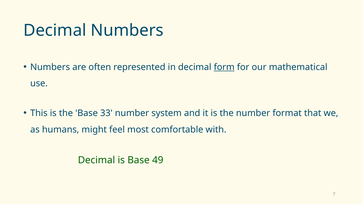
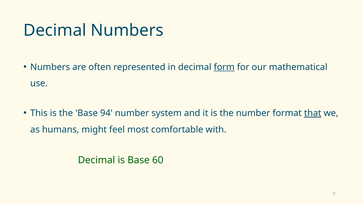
33: 33 -> 94 (106, 113)
that underline: none -> present (313, 113)
49: 49 -> 60 (158, 160)
